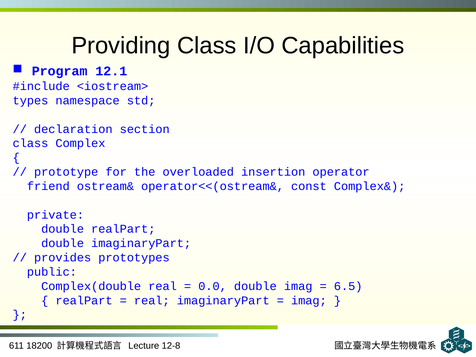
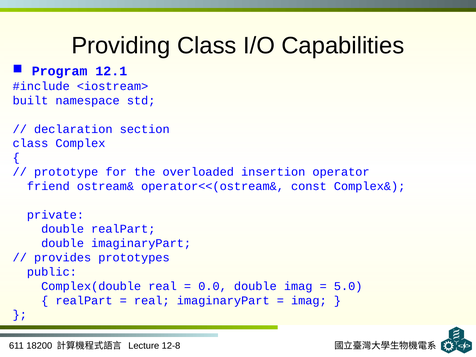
types: types -> built (30, 101)
6.5: 6.5 -> 5.0 (348, 286)
